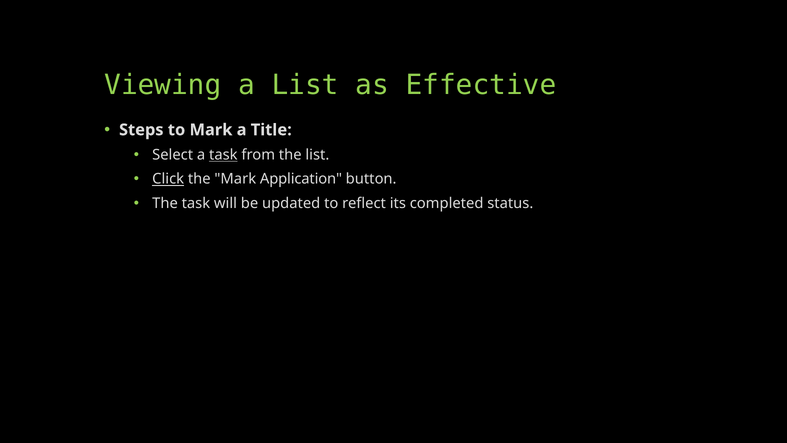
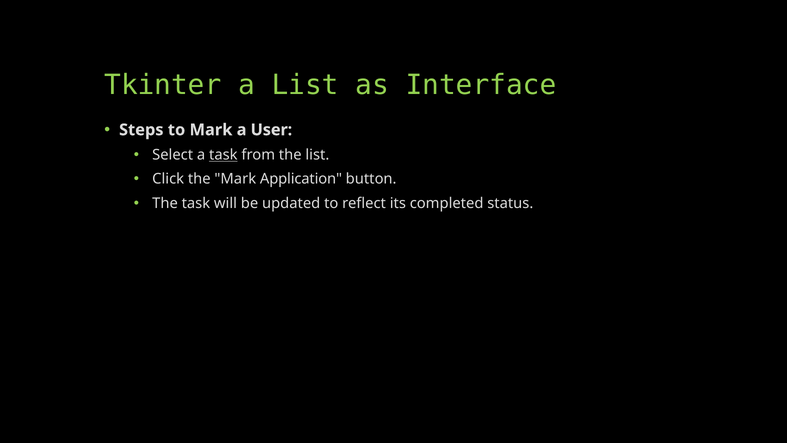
Viewing: Viewing -> Tkinter (163, 85)
Effective: Effective -> Interface (481, 85)
Title: Title -> User (271, 130)
Click underline: present -> none (168, 179)
